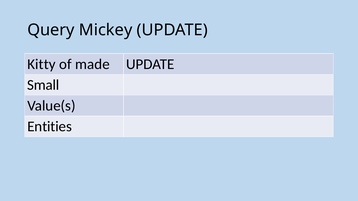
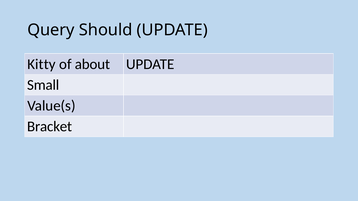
Mickey: Mickey -> Should (106, 30)
made: made -> about (93, 64)
Entities: Entities -> Bracket (50, 127)
